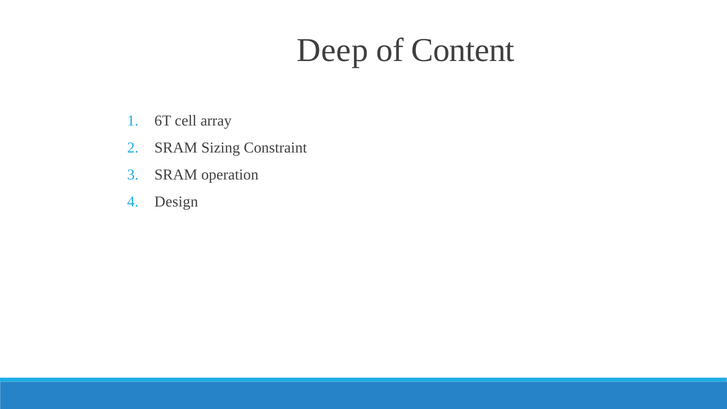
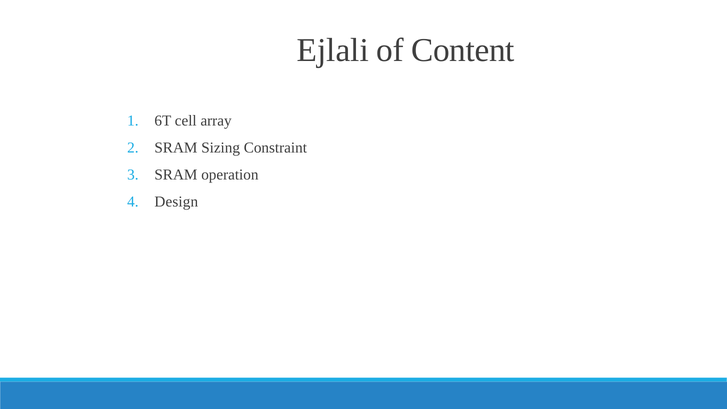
Deep: Deep -> Ejlali (333, 50)
